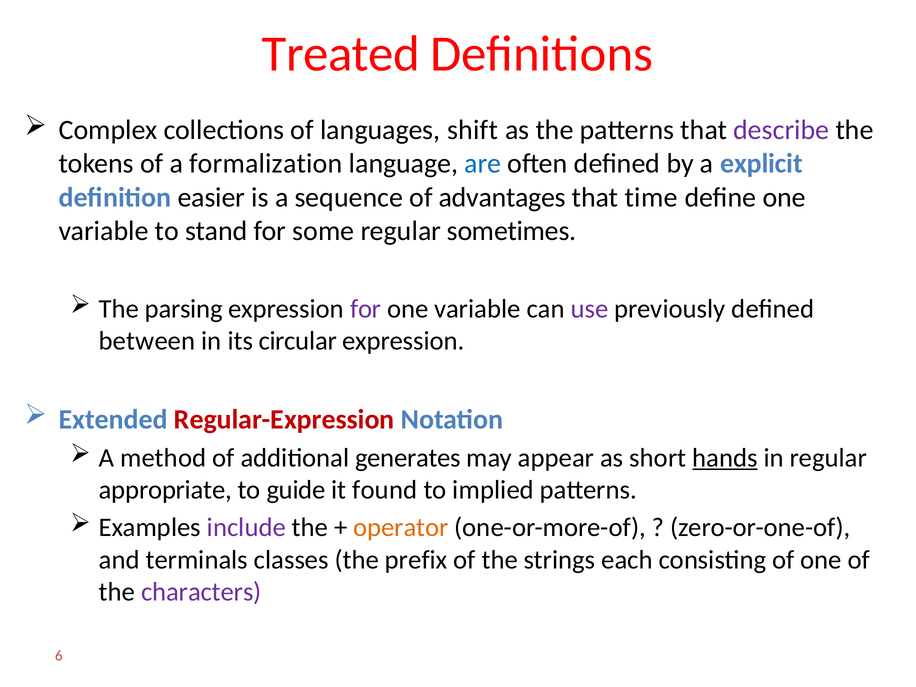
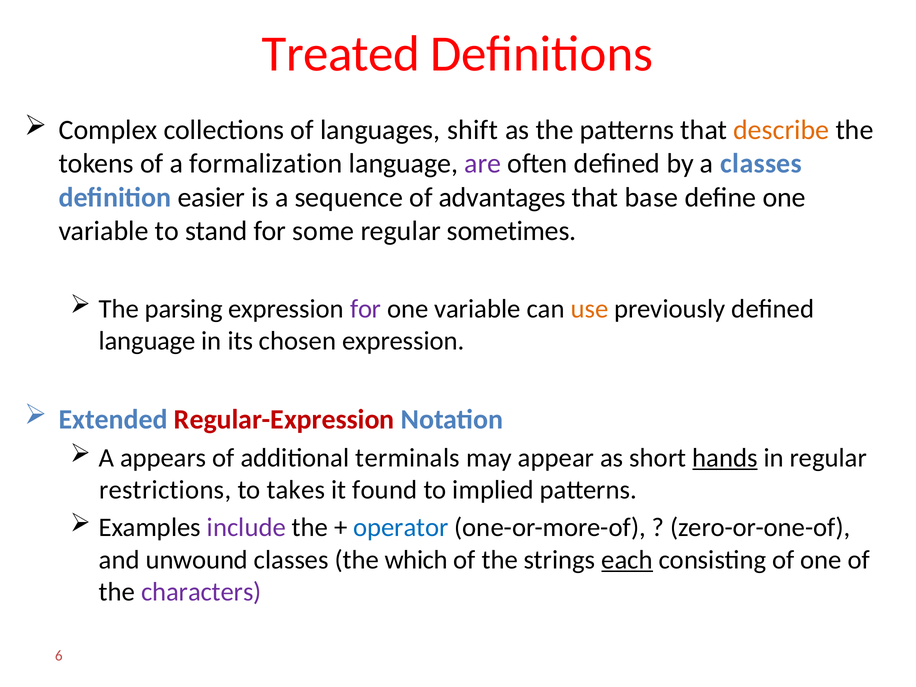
describe colour: purple -> orange (781, 130)
are colour: blue -> purple (483, 164)
a explicit: explicit -> classes (761, 164)
time: time -> base (651, 197)
use colour: purple -> orange (589, 309)
between: between -> language (147, 341)
circular: circular -> chosen (298, 341)
method: method -> appears (163, 458)
generates: generates -> terminals (408, 458)
appropriate: appropriate -> restrictions (165, 490)
guide: guide -> takes (296, 490)
operator colour: orange -> blue (401, 528)
terminals: terminals -> unwound (197, 560)
prefix: prefix -> which (416, 560)
each underline: none -> present (627, 560)
